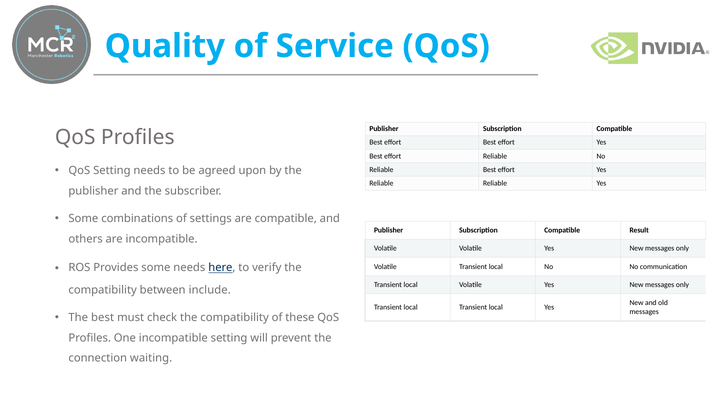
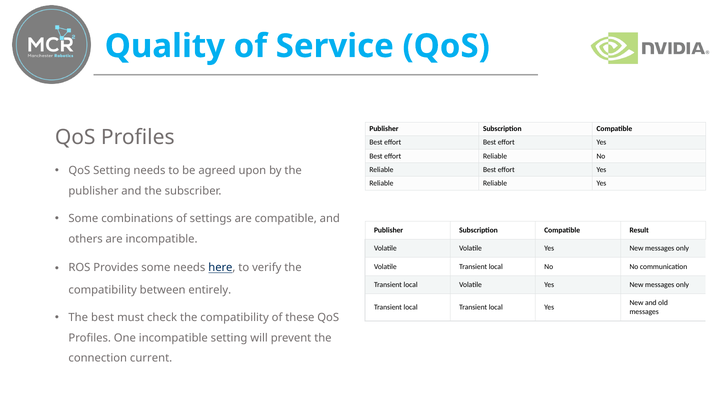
include: include -> entirely (210, 290)
waiting: waiting -> current (151, 358)
